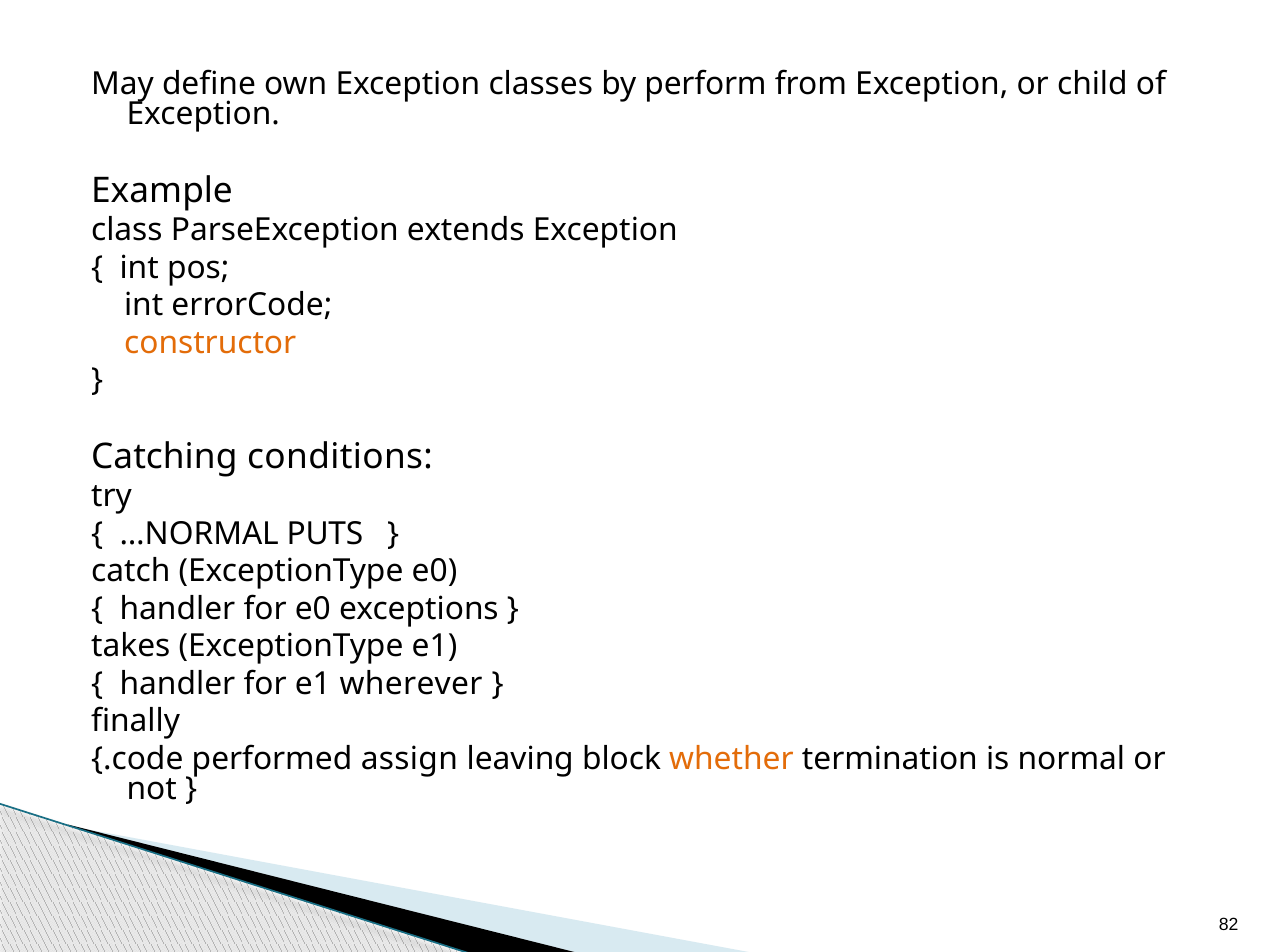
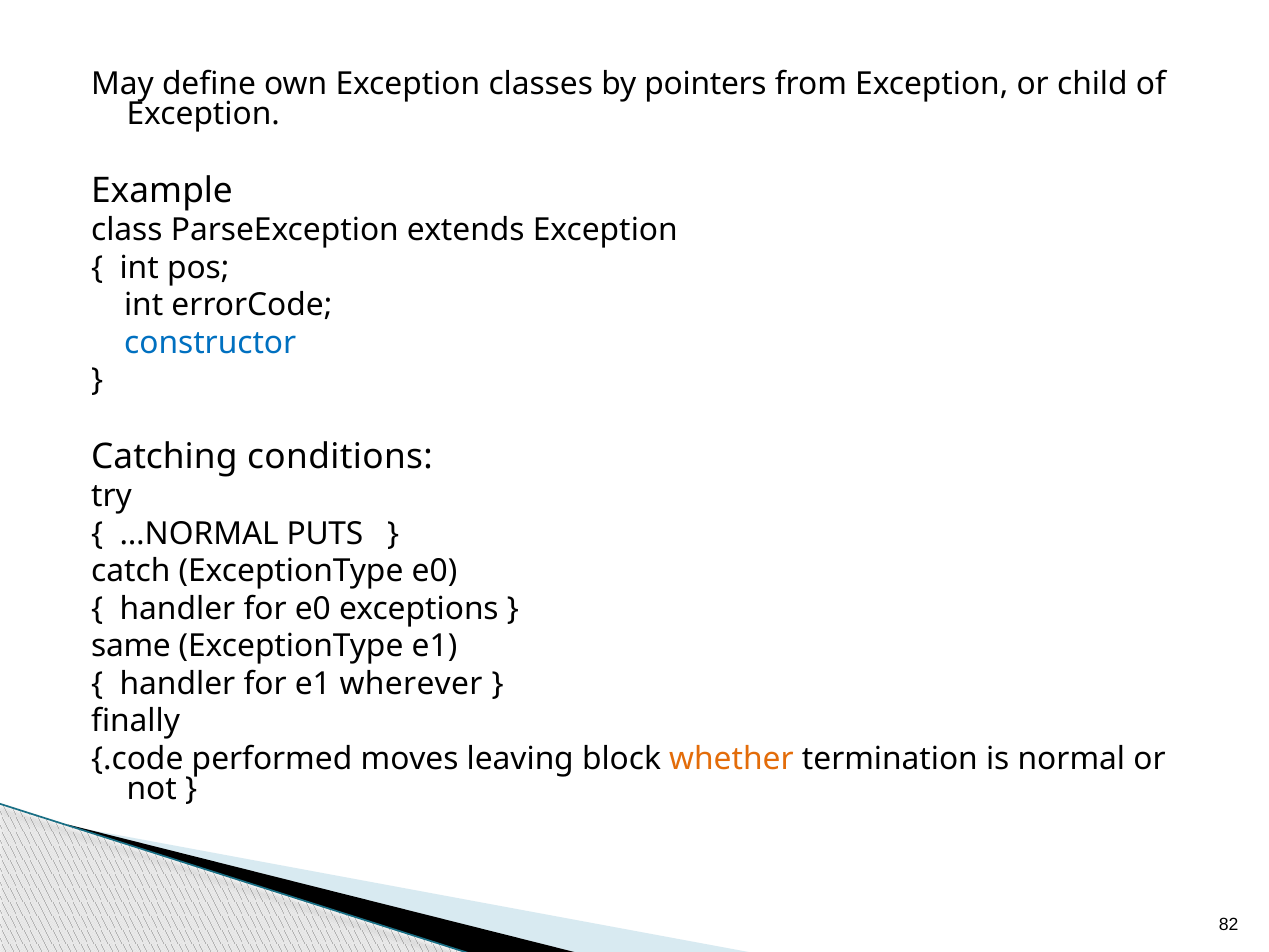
perform: perform -> pointers (706, 84)
constructor colour: orange -> blue (210, 343)
takes: takes -> same (131, 646)
assign: assign -> moves (410, 759)
